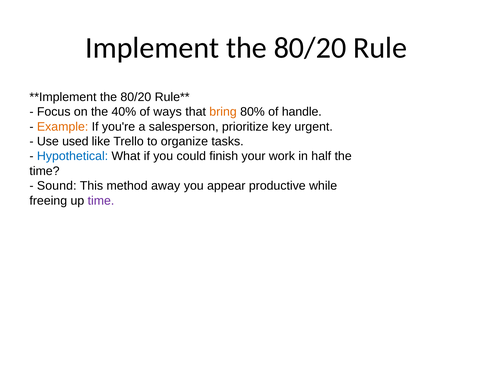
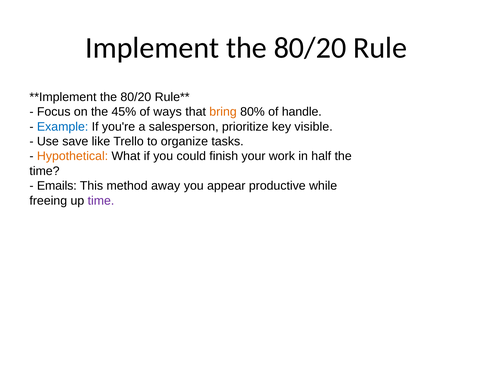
40%: 40% -> 45% (124, 112)
Example colour: orange -> blue (63, 127)
urgent: urgent -> visible (314, 127)
used: used -> save (75, 141)
Hypothetical colour: blue -> orange (73, 156)
Sound: Sound -> Emails (57, 186)
